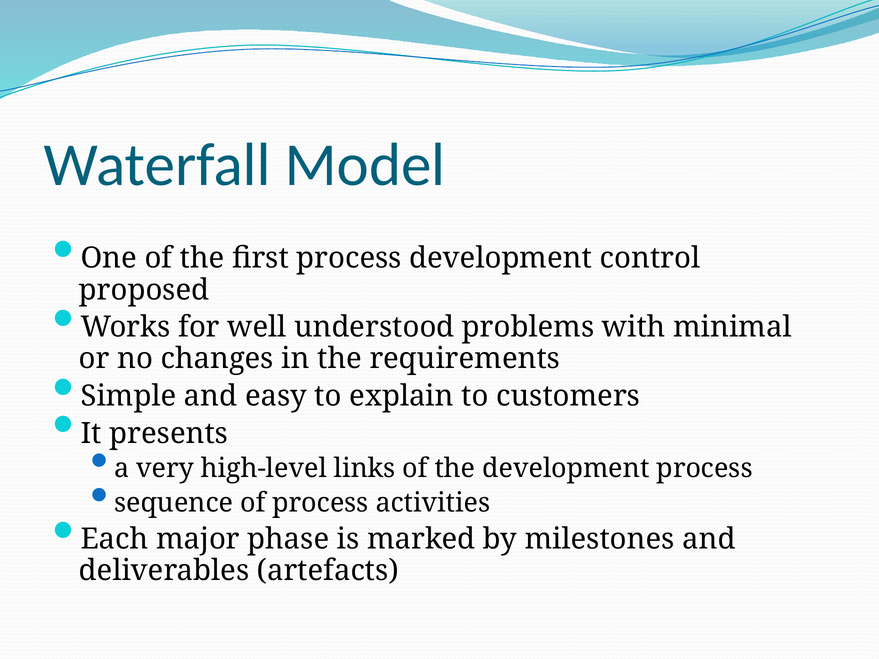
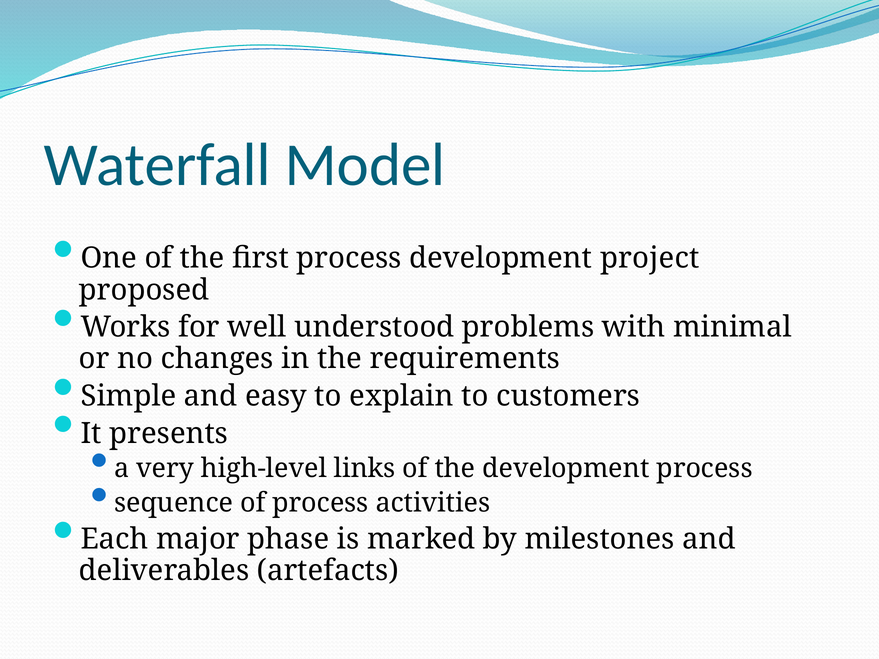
control: control -> project (650, 258)
